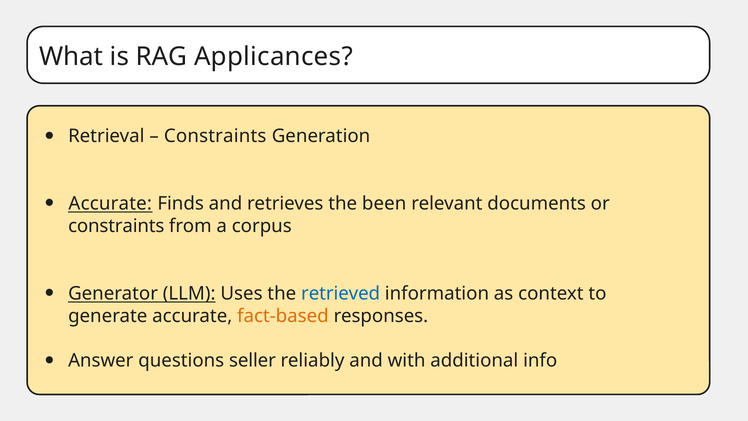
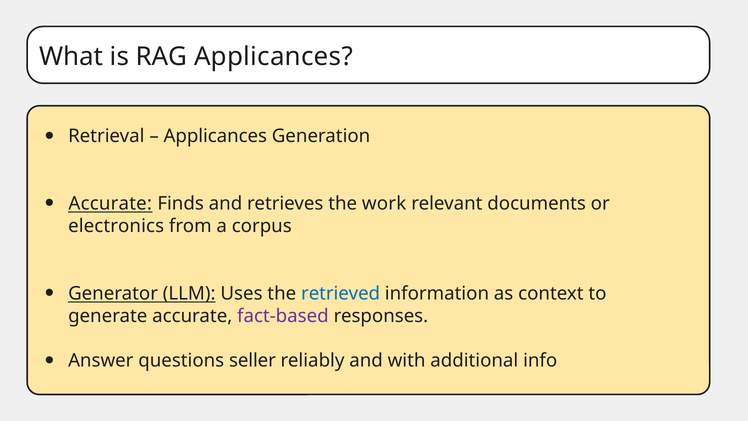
Constraints: Constraints -> Applicances (215, 136)
been: been -> work (384, 204)
constraints: constraints -> electronics (116, 226)
fact-based colour: orange -> purple (283, 316)
